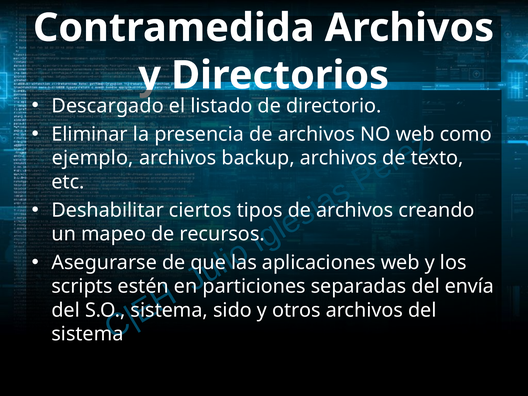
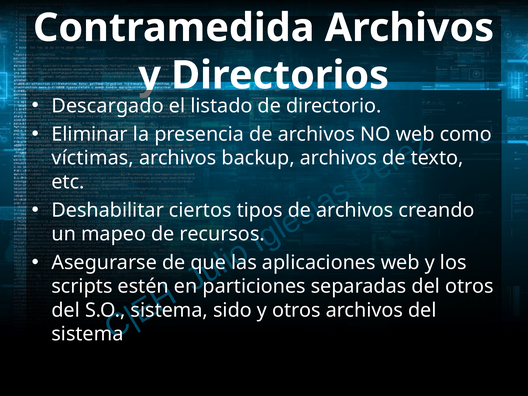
ejemplo: ejemplo -> víctimas (93, 158)
del envía: envía -> otros (469, 286)
